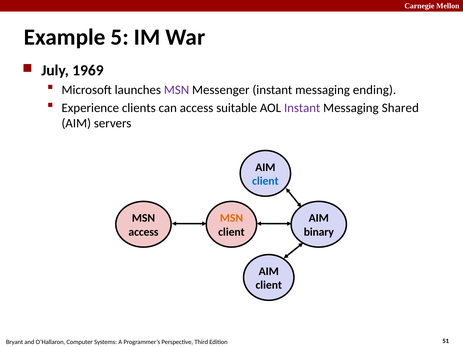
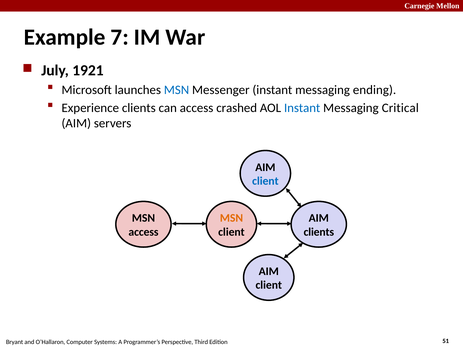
5: 5 -> 7 (120, 37)
1969: 1969 -> 1921 (88, 71)
MSN colour: purple -> blue (177, 90)
suitable: suitable -> crashed (237, 108)
Instant colour: purple -> blue (302, 108)
Shared: Shared -> Critical (400, 108)
binary: binary -> clients (319, 232)
